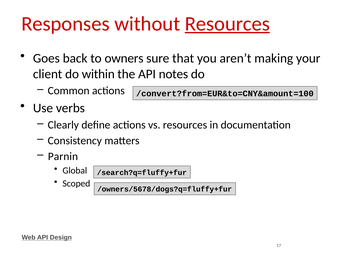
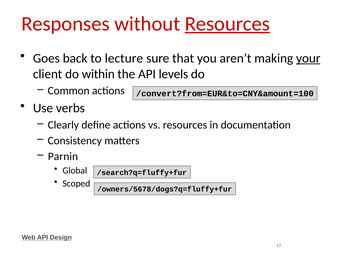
owners: owners -> lecture (124, 58)
your underline: none -> present (308, 58)
notes: notes -> levels (173, 74)
